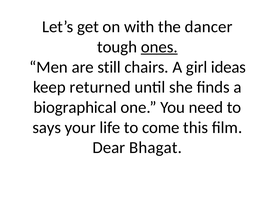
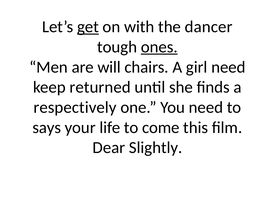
get underline: none -> present (88, 27)
still: still -> will (109, 67)
girl ideas: ideas -> need (228, 67)
biographical: biographical -> respectively (75, 108)
Bhagat: Bhagat -> Slightly (156, 148)
